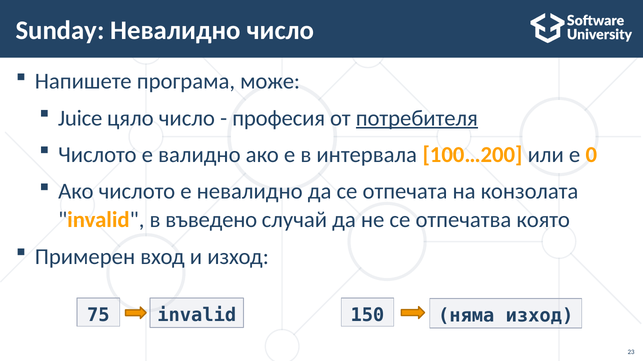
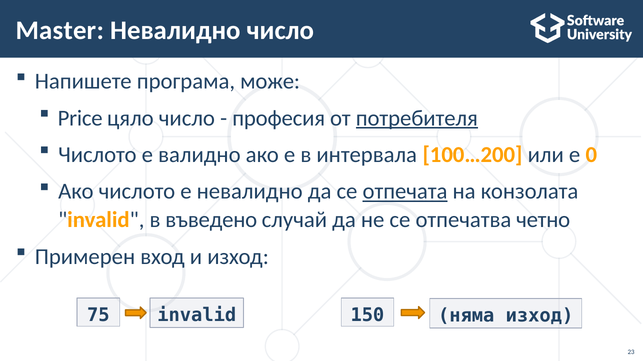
Sunday: Sunday -> Master (60, 30)
Juice: Juice -> Price (80, 118)
отпечата underline: none -> present (405, 192)
която: която -> четно (543, 220)
